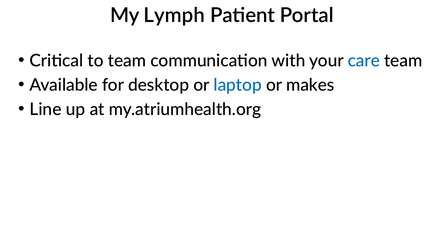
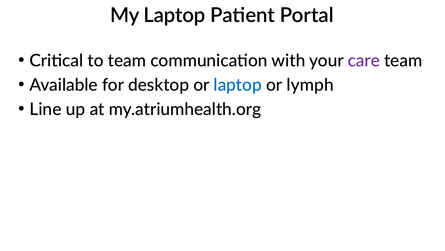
My Lymph: Lymph -> Laptop (174, 15)
care colour: blue -> purple (364, 61)
makes: makes -> lymph (310, 85)
